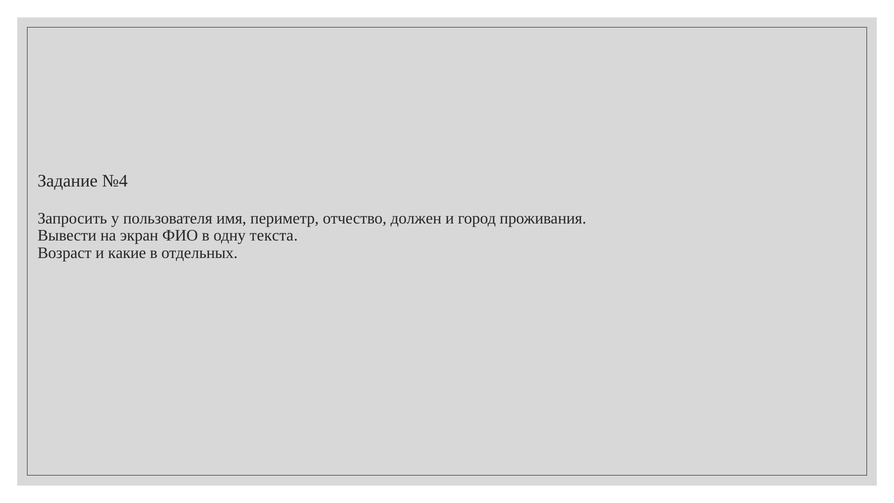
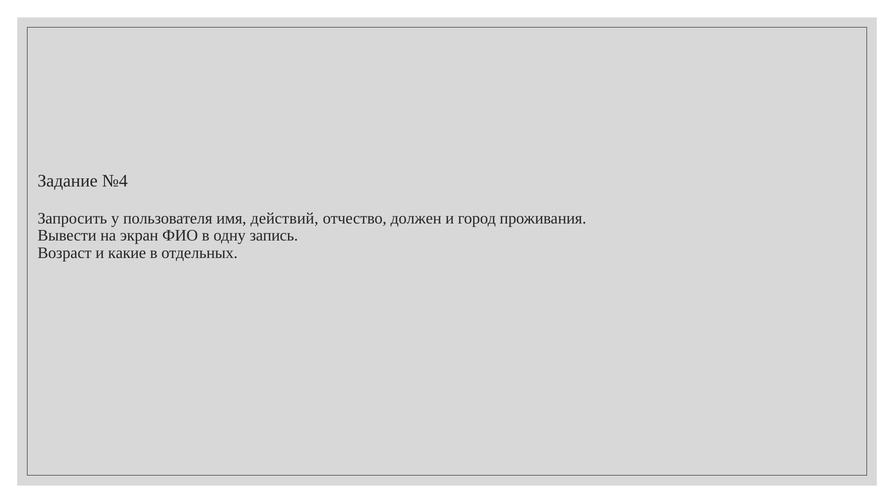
периметр: периметр -> действий (285, 218)
текста: текста -> запись (274, 235)
